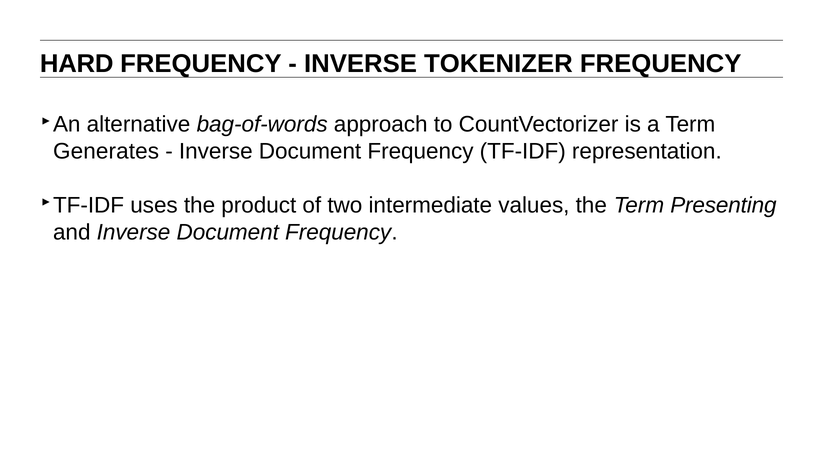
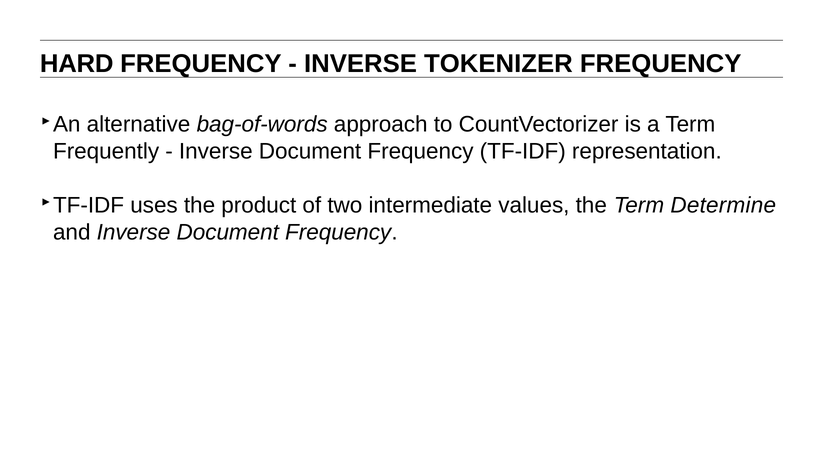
Generates: Generates -> Frequently (106, 151)
Presenting: Presenting -> Determine (723, 206)
